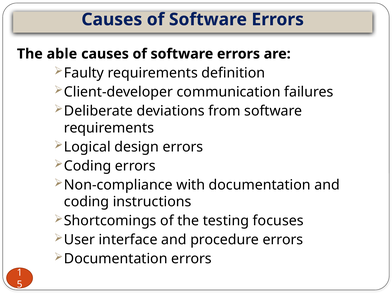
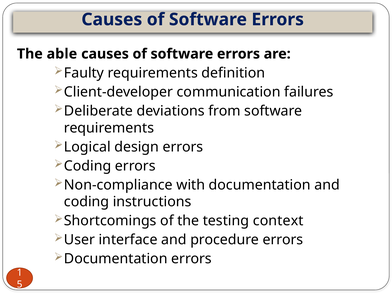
focuses: focuses -> context (278, 221)
